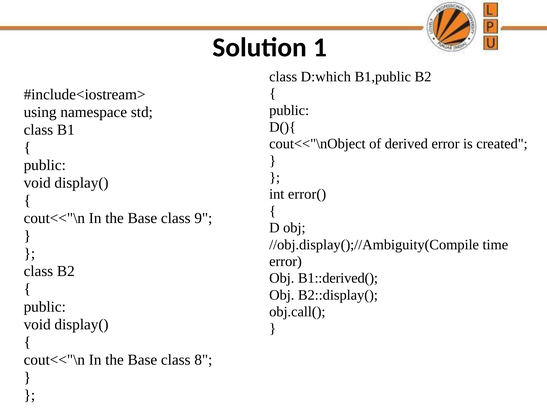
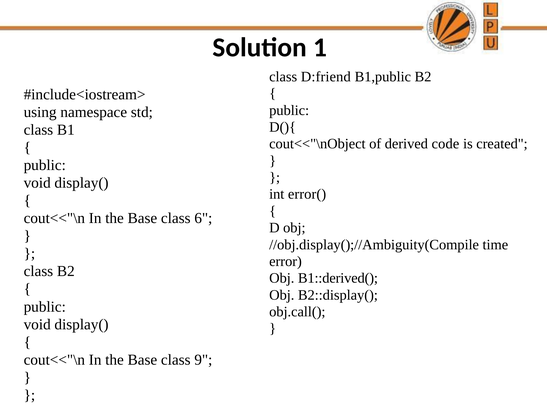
D:which: D:which -> D:friend (326, 77)
derived error: error -> code (445, 144)
9: 9 -> 6 (203, 218)
8: 8 -> 9 (203, 360)
